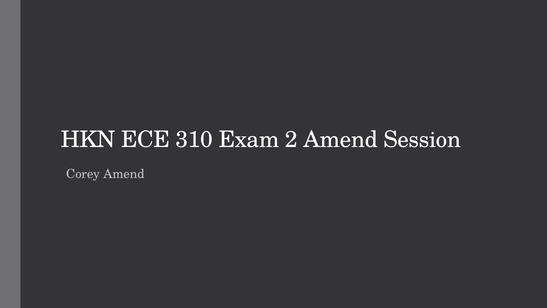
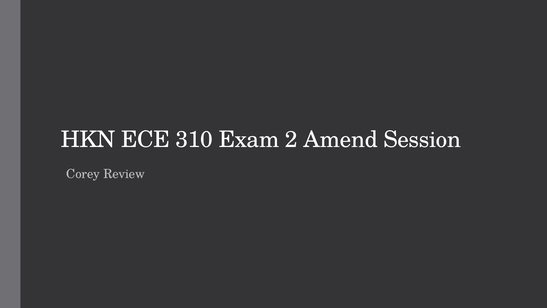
Corey Amend: Amend -> Review (124, 174)
